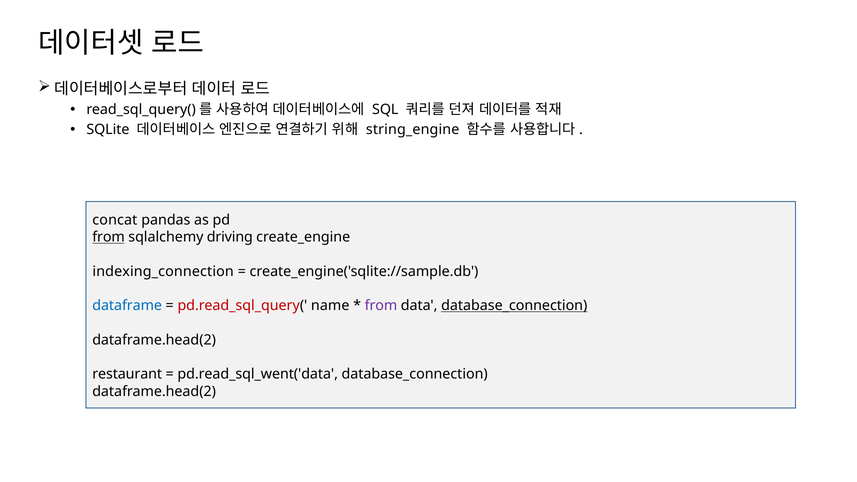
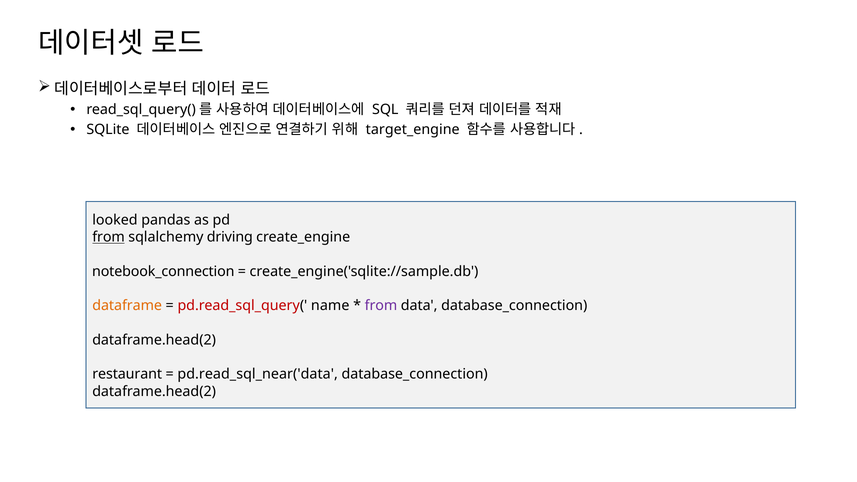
string_engine: string_engine -> target_engine (413, 130)
concat: concat -> looked (115, 220)
indexing_connection: indexing_connection -> notebook_connection (163, 271)
dataframe colour: blue -> orange (127, 306)
database_connection underline: present -> none (514, 306)
pd.read_sql_went('data: pd.read_sql_went('data -> pd.read_sql_near('data (258, 374)
